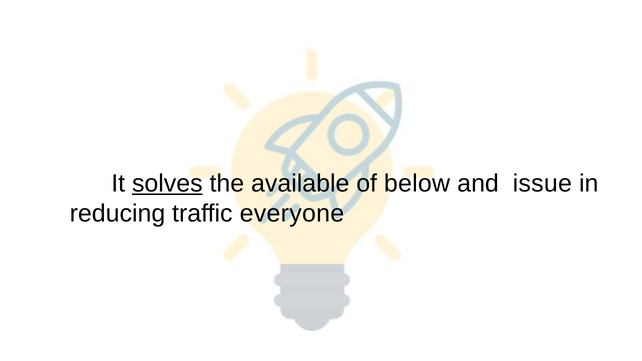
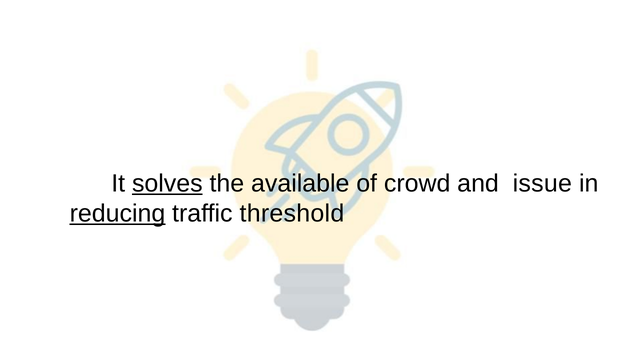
below: below -> crowd (417, 184)
reducing underline: none -> present (117, 214)
everyone: everyone -> threshold (292, 214)
